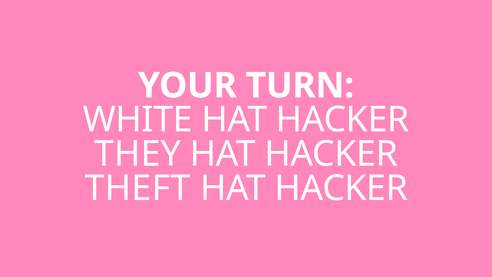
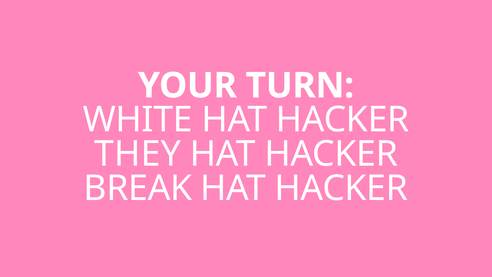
THEFT: THEFT -> BREAK (138, 188)
